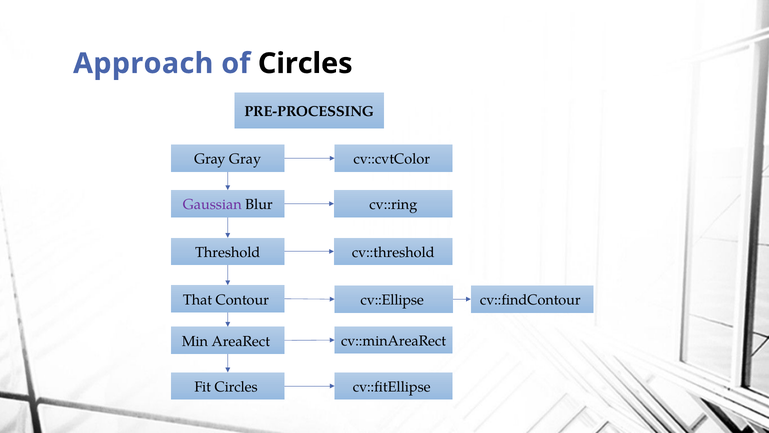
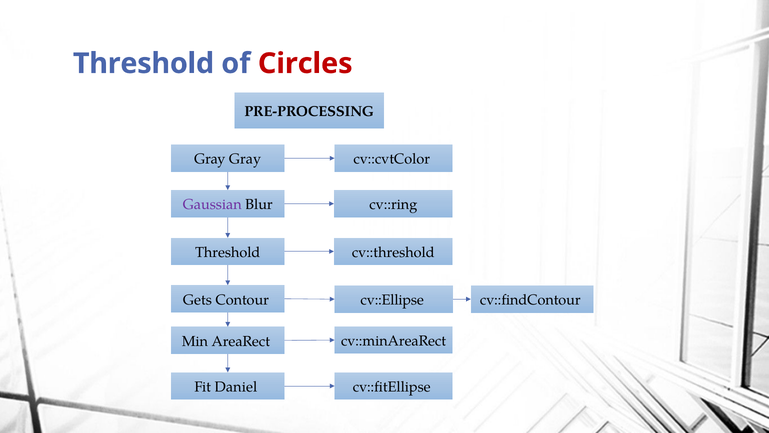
Approach: Approach -> Threshold (144, 63)
Circles colour: black -> red (305, 63)
That: That -> Gets (197, 300)
Fit Circles: Circles -> Daniel (236, 387)
